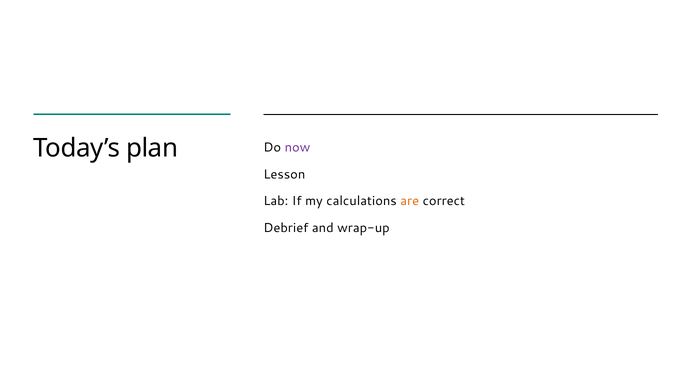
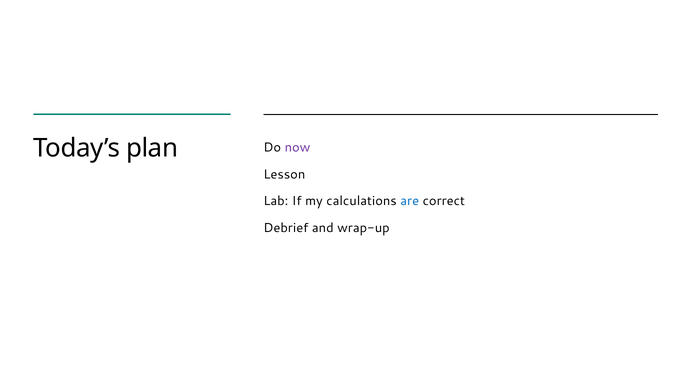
are colour: orange -> blue (410, 201)
